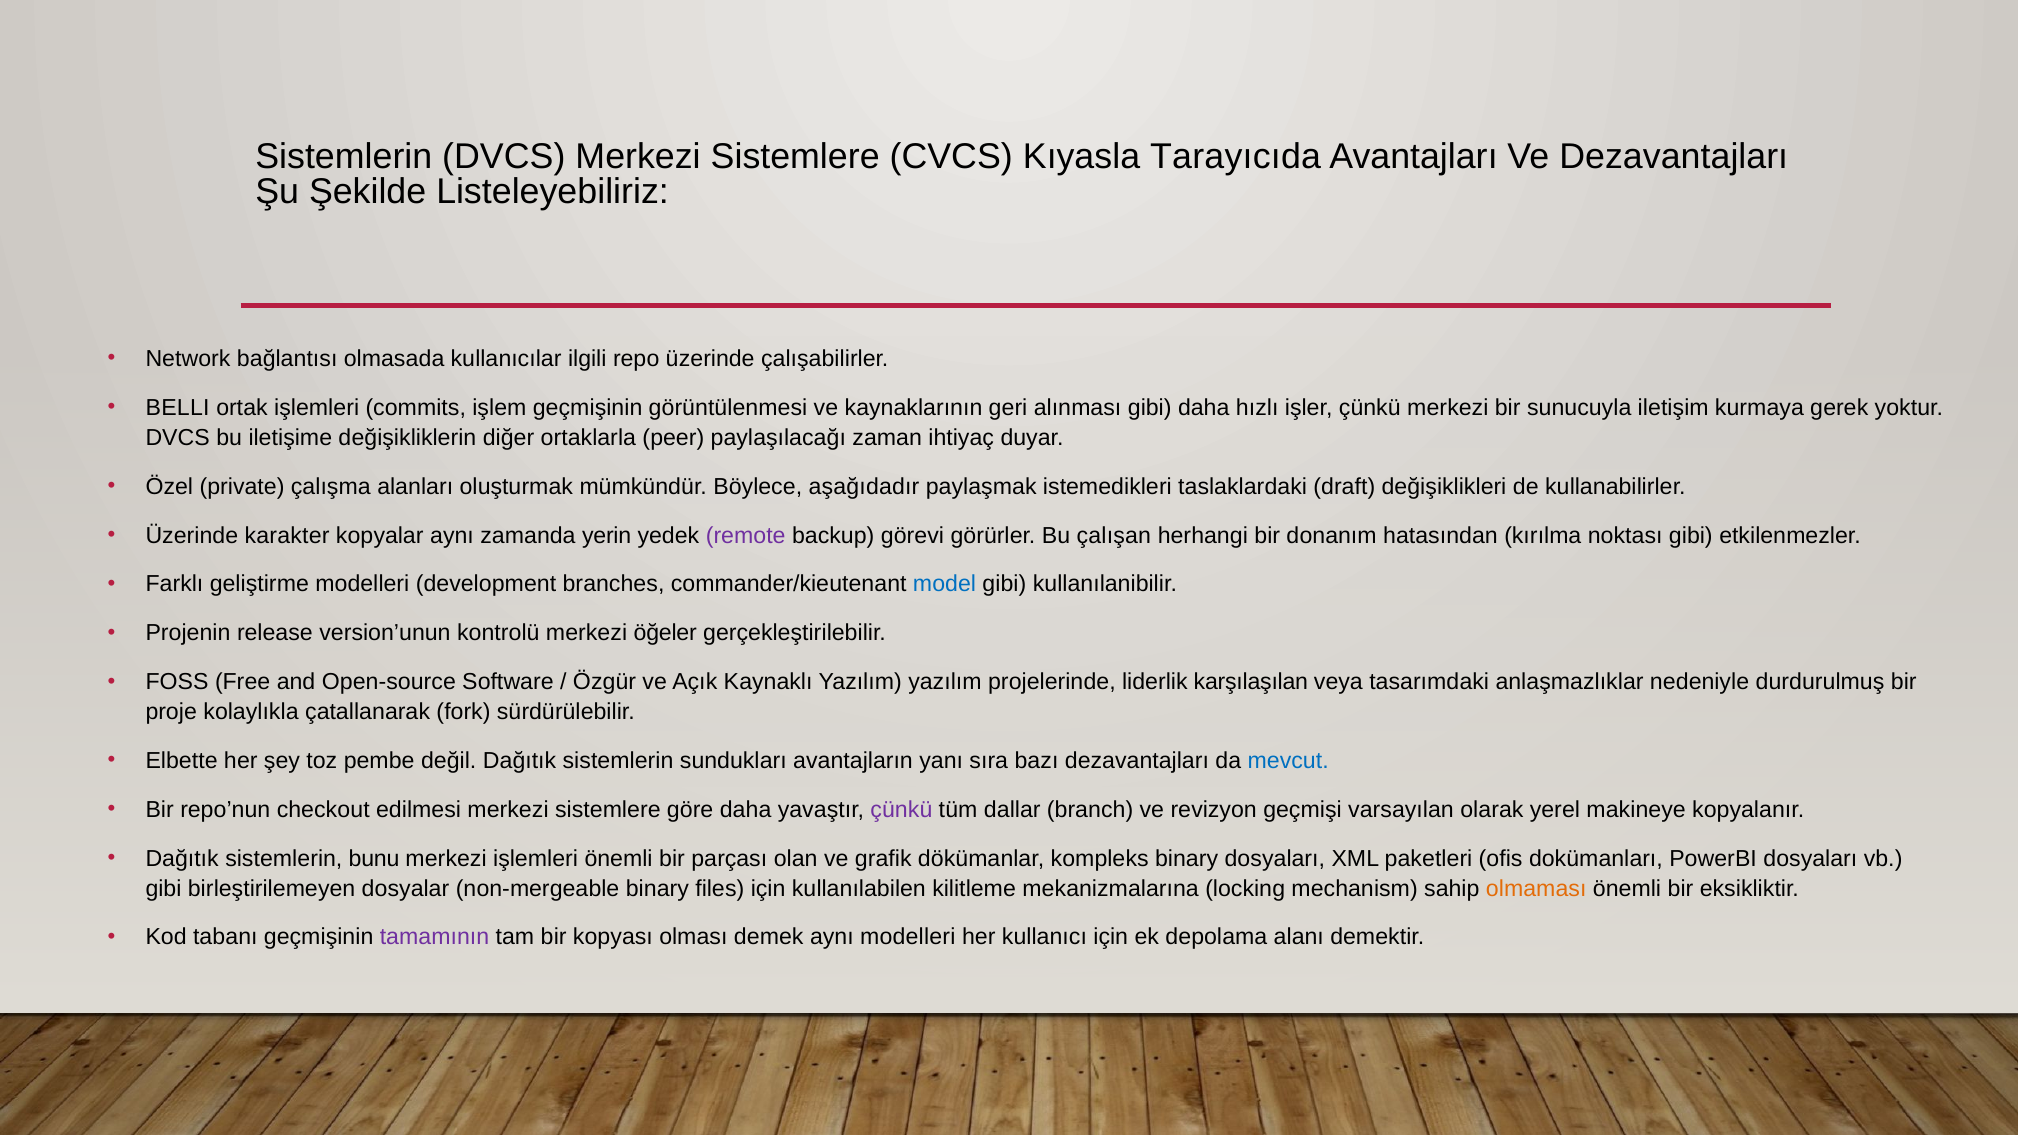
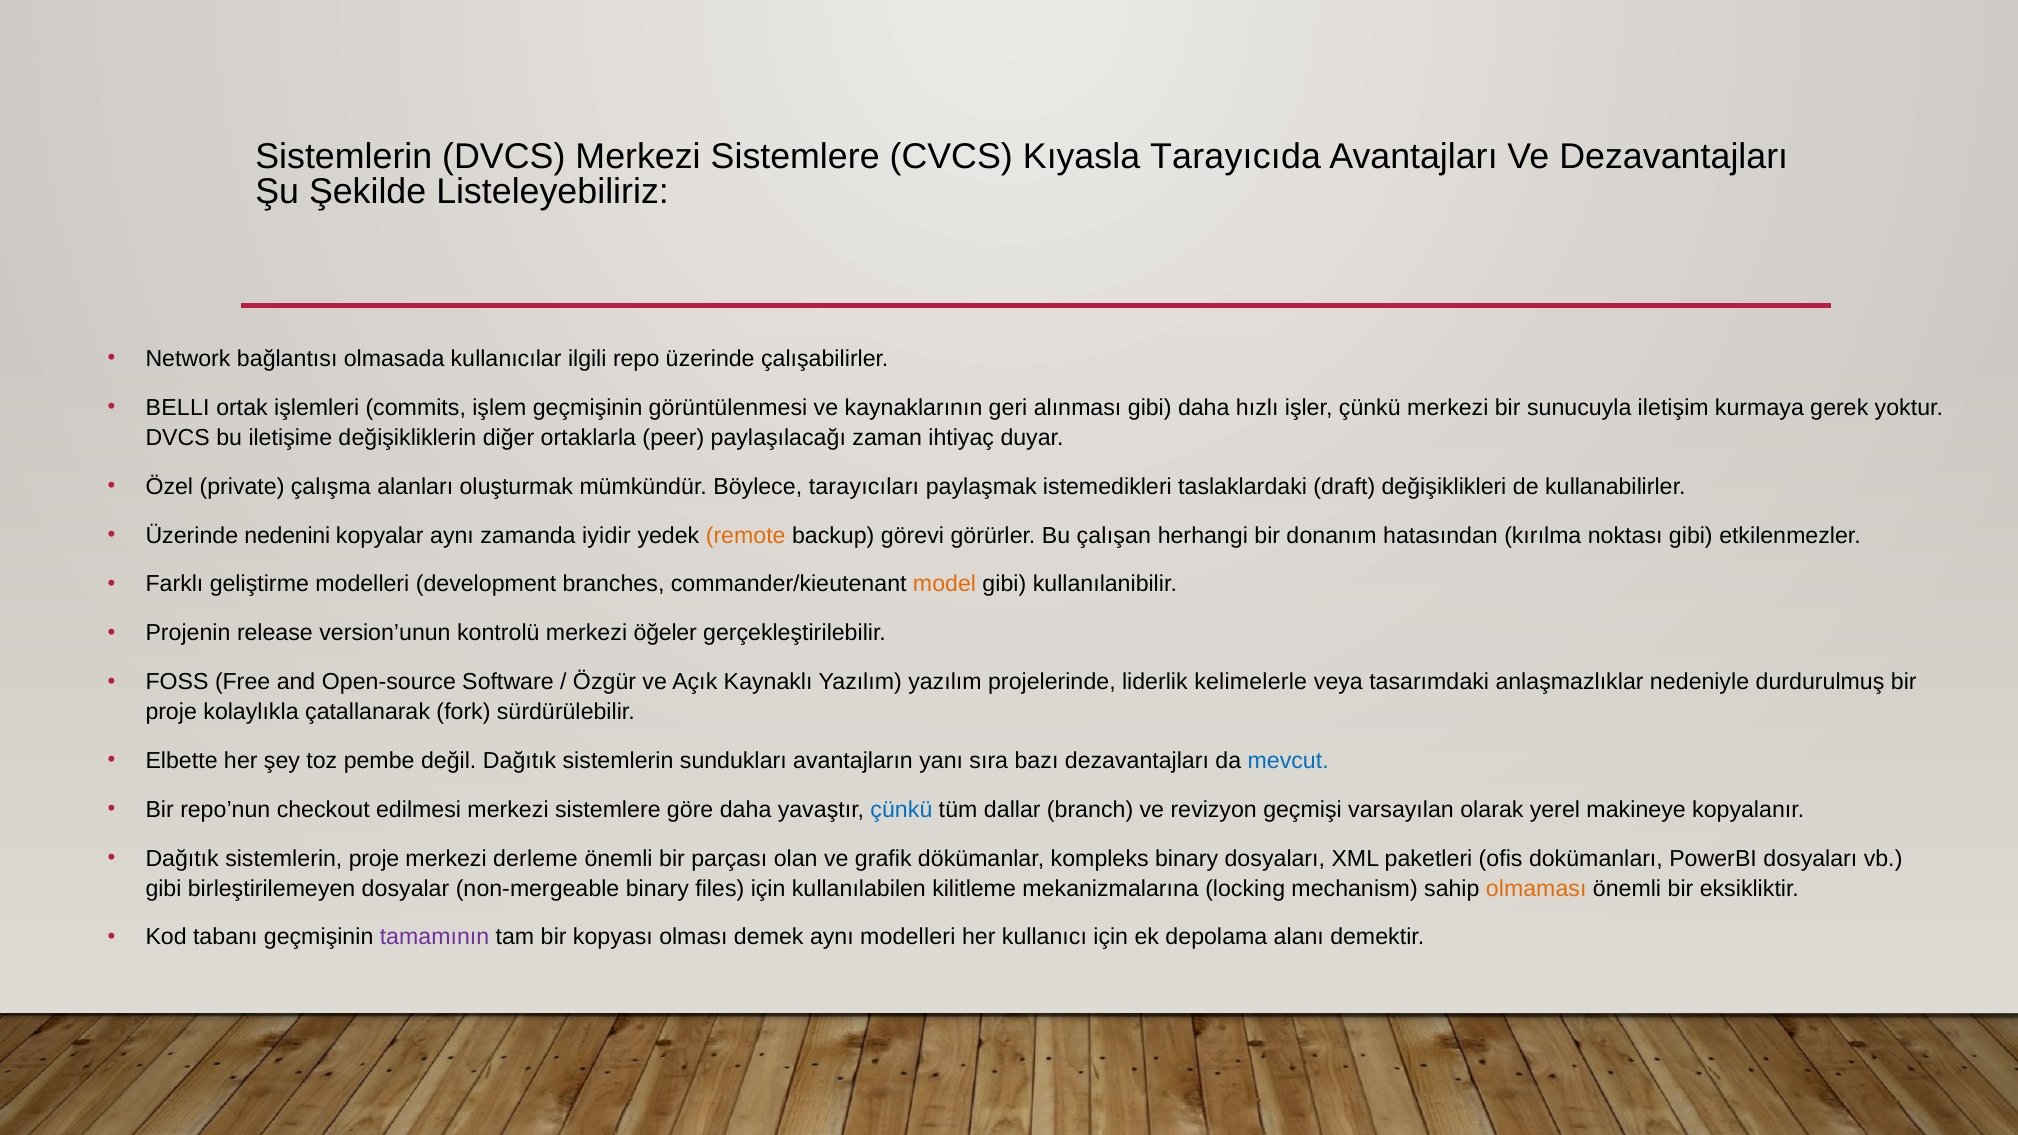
aşağıdadır: aşağıdadır -> tarayıcıları (864, 487)
karakter: karakter -> nedenini (287, 535)
yerin: yerin -> iyidir (606, 535)
remote colour: purple -> orange (746, 535)
model colour: blue -> orange (945, 584)
karşılaşılan: karşılaşılan -> kelimelerle (1251, 682)
çünkü colour: purple -> blue (901, 810)
sistemlerin bunu: bunu -> proje (374, 859)
merkezi işlemleri: işlemleri -> derleme (535, 859)
